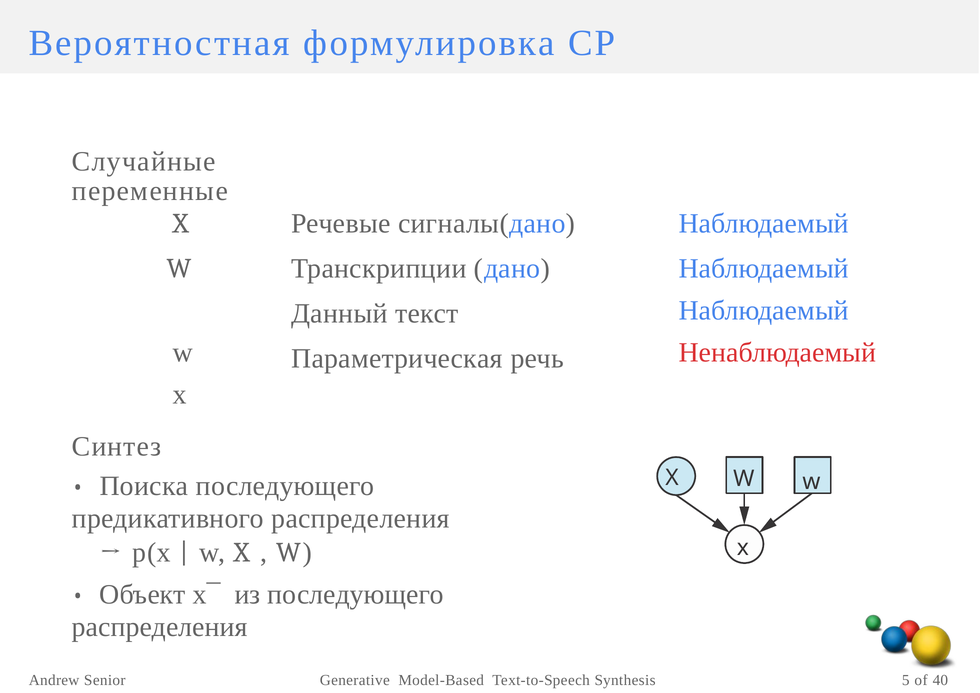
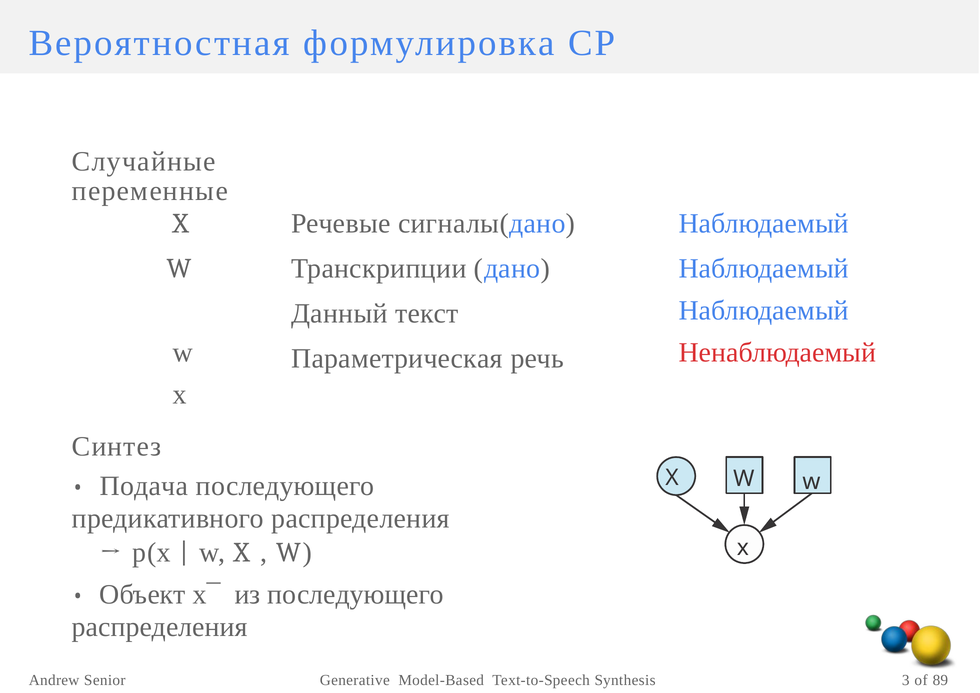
Поиска: Поиска -> Подача (144, 486)
5: 5 -> 3 (906, 680)
40: 40 -> 89 (940, 680)
